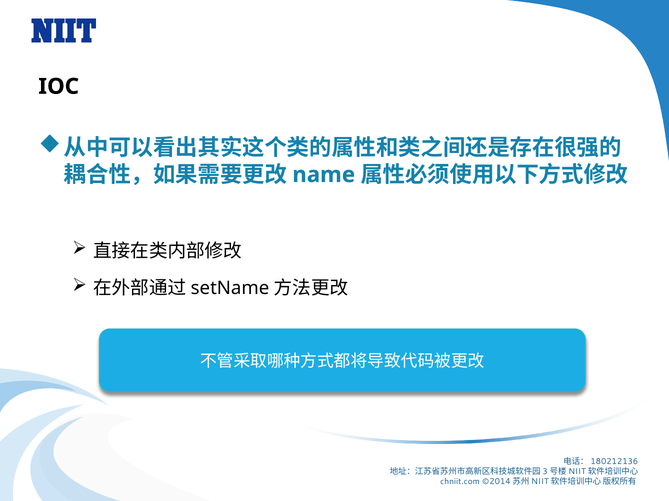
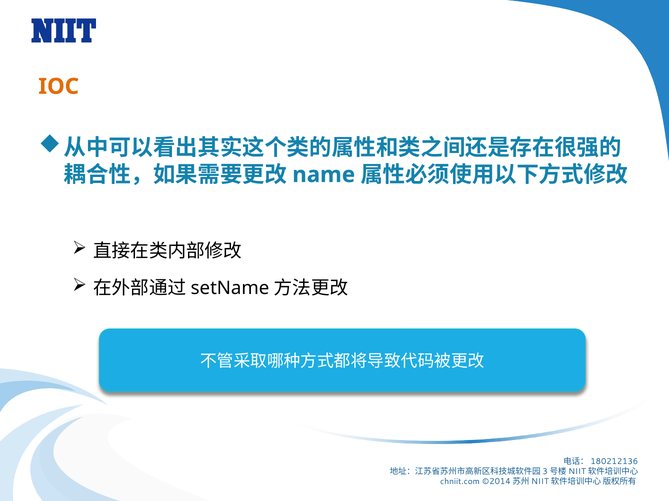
IOC colour: black -> orange (59, 87)
